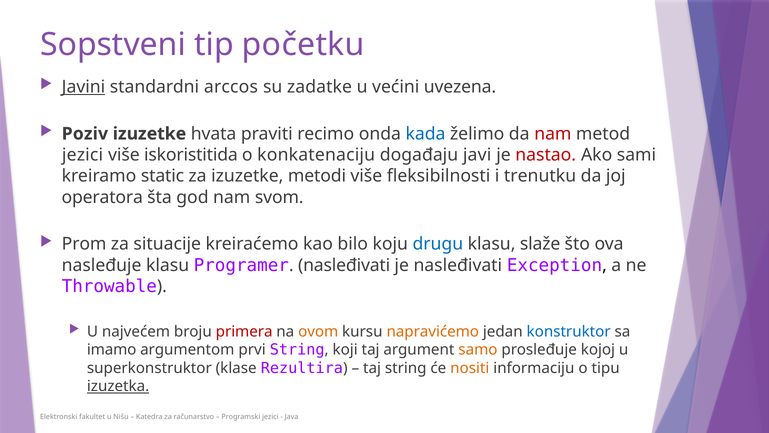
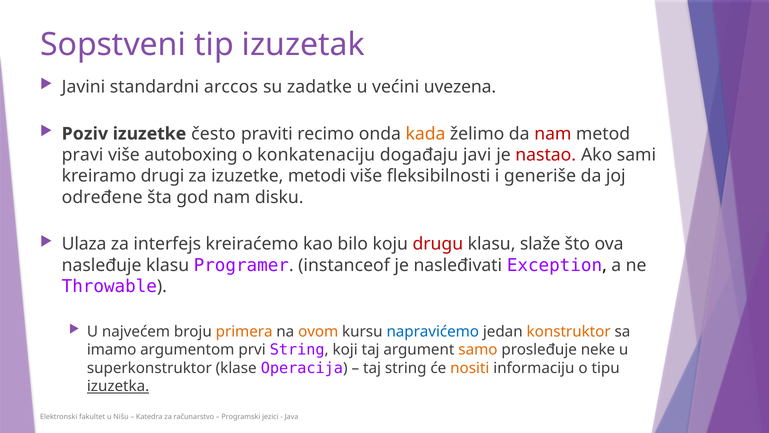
početku: početku -> izuzetak (303, 45)
Javini underline: present -> none (83, 87)
hvata: hvata -> često (213, 134)
kada colour: blue -> orange (426, 134)
jezici: jezici -> pravi (83, 155)
iskoristitida: iskoristitida -> autoboxing (191, 155)
static: static -> drugi (163, 176)
trenutku: trenutku -> generiše (540, 176)
operatora: operatora -> određene (102, 197)
svom: svom -> disku (279, 197)
Prom: Prom -> Ulaza (84, 244)
situacije: situacije -> interfejs (167, 244)
drugu colour: blue -> red (438, 244)
nasleđivati: nasleđivati -> instanceof (344, 265)
primera colour: red -> orange (244, 331)
napravićemo colour: orange -> blue (433, 331)
konstruktor colour: blue -> orange (569, 331)
kojoj: kojoj -> neke (598, 350)
Rezultira: Rezultira -> Operacija (302, 368)
